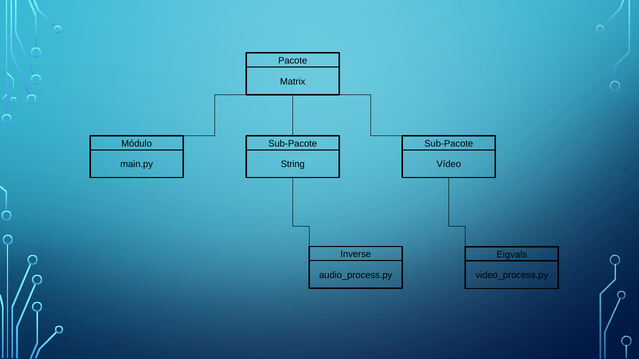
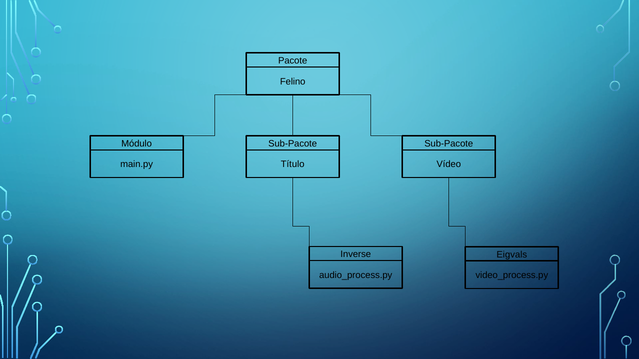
Matrix: Matrix -> Felino (293, 82)
String: String -> Título (293, 165)
